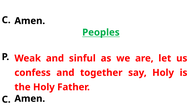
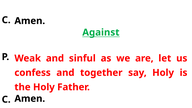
Peoples: Peoples -> Against (101, 32)
